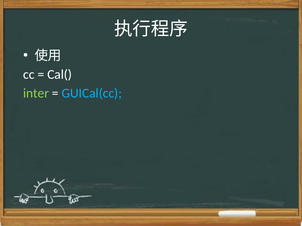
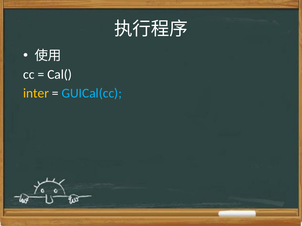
inter colour: light green -> yellow (36, 93)
